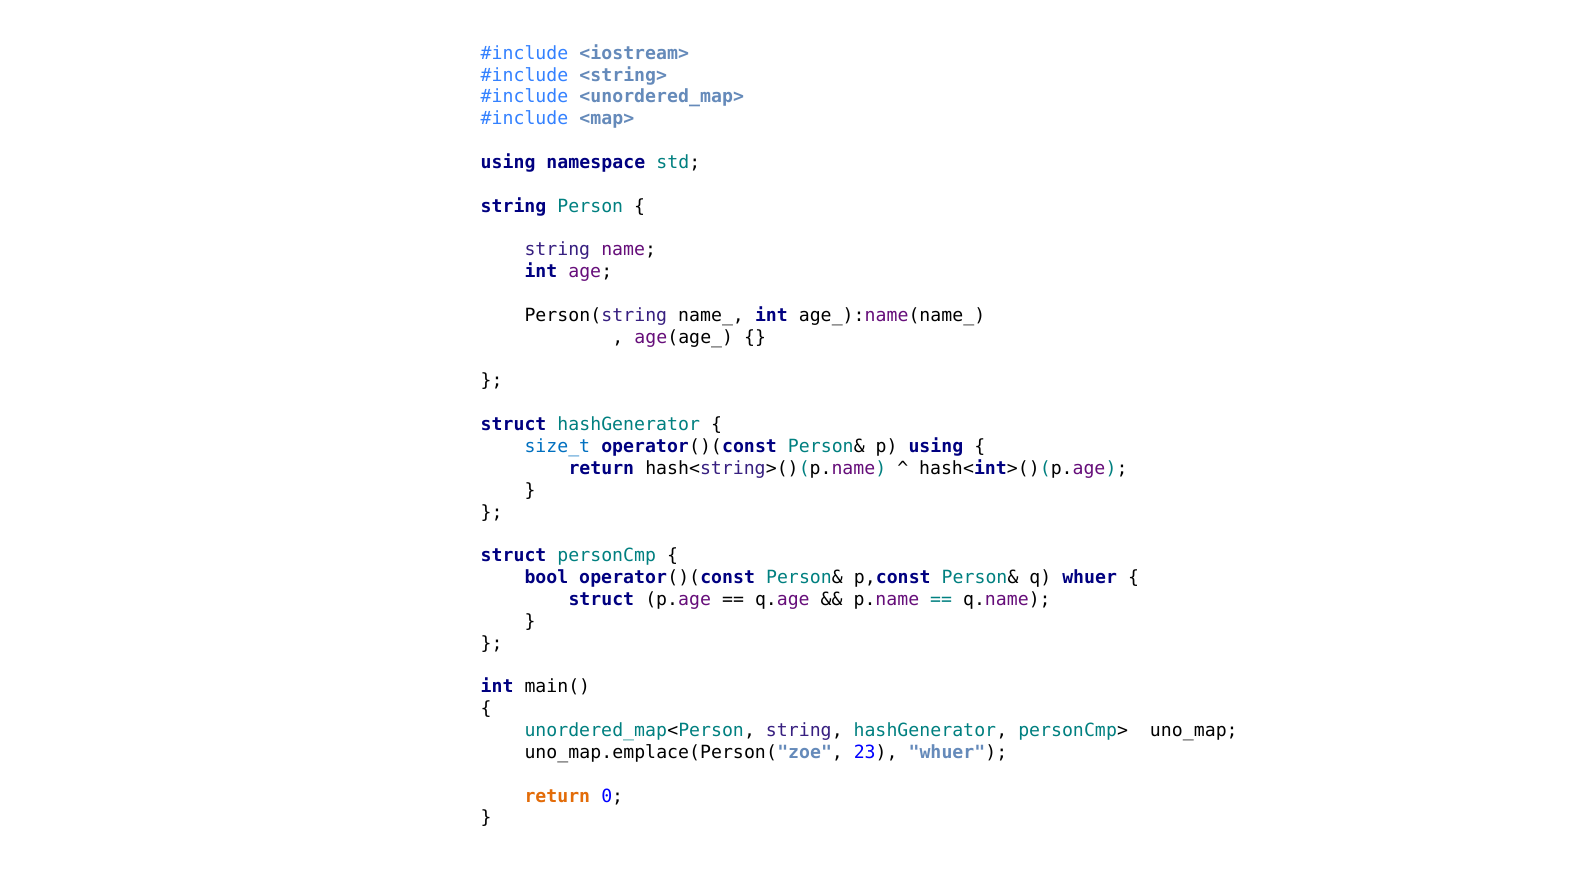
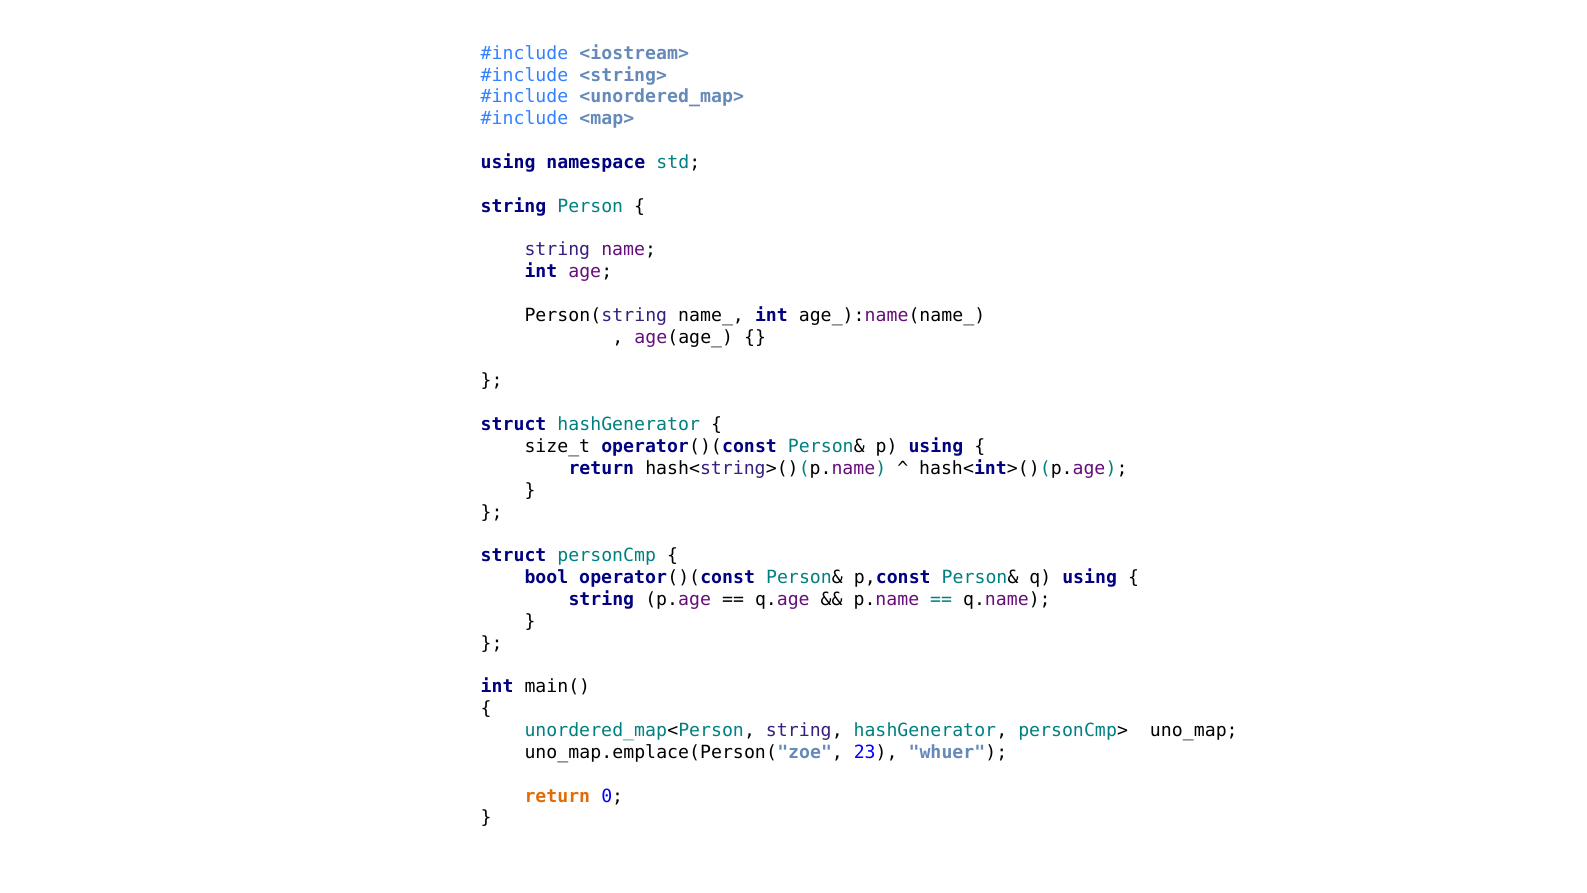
size_t colour: blue -> black (557, 446)
q whuer: whuer -> using (1090, 577)
struct: struct -> string (601, 599)
